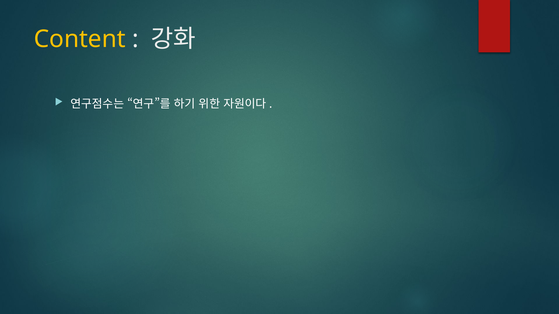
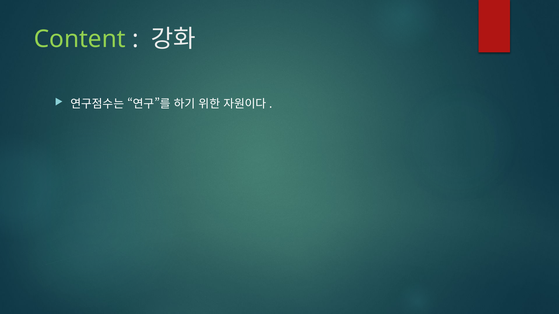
Content colour: yellow -> light green (80, 39)
